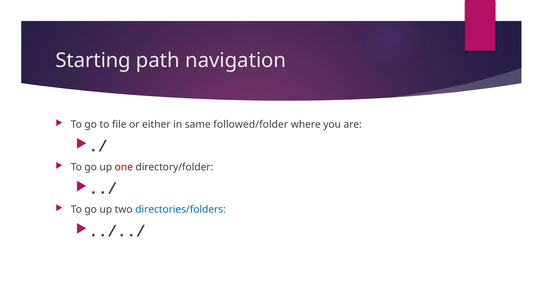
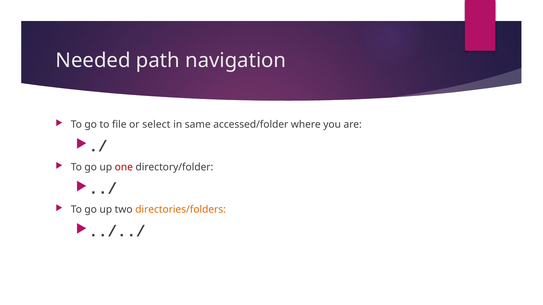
Starting: Starting -> Needed (93, 61)
either: either -> select (156, 125)
followed/folder: followed/folder -> accessed/folder (251, 125)
directories/folders colour: blue -> orange (181, 210)
